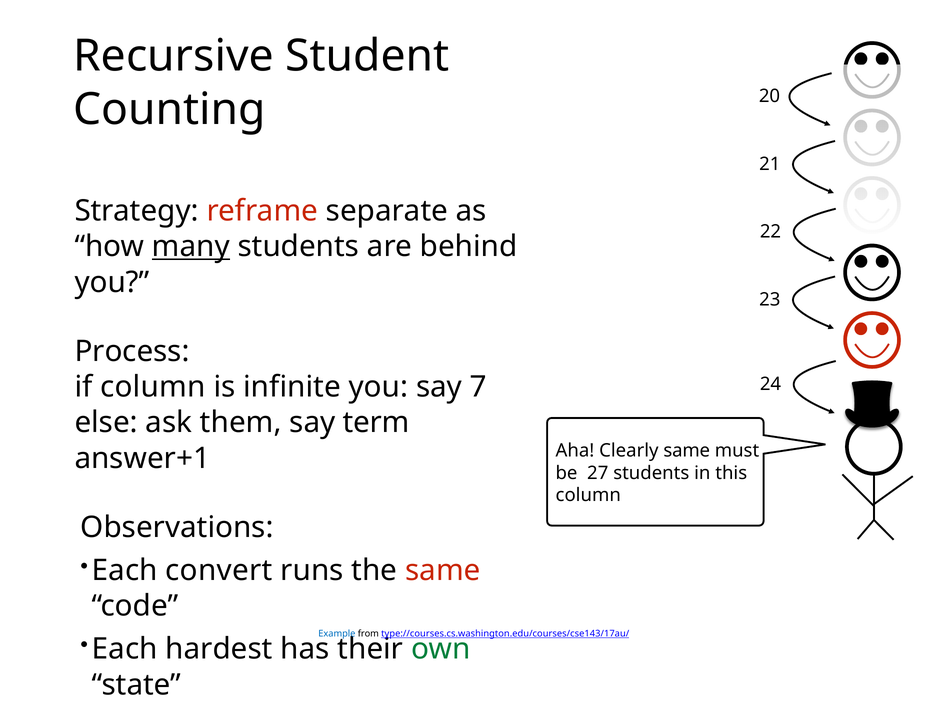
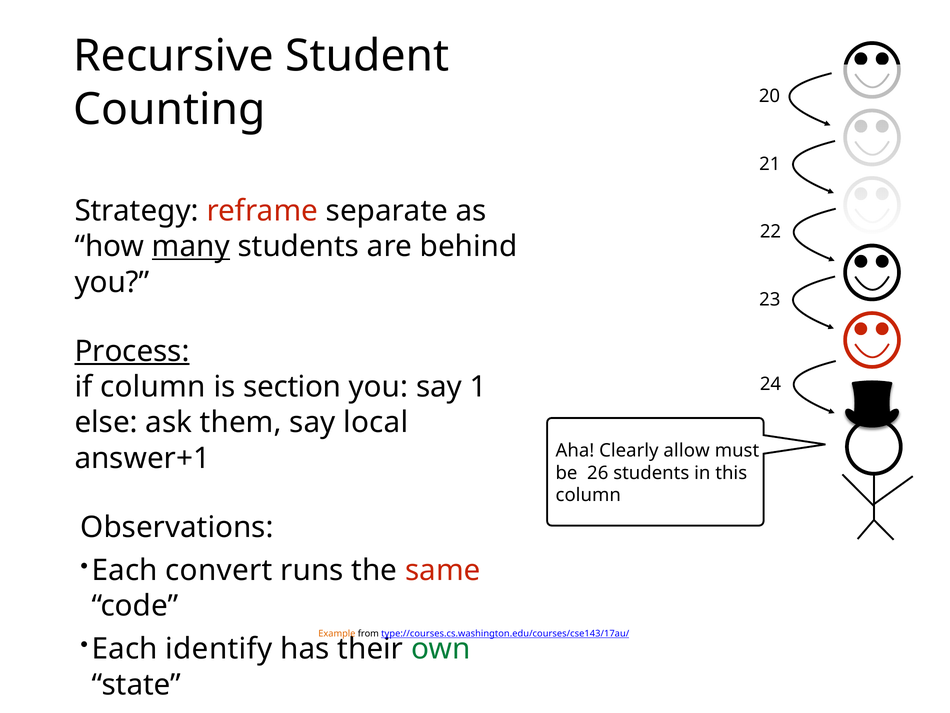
Process underline: none -> present (132, 351)
infinite: infinite -> section (292, 387)
7: 7 -> 1 (478, 387)
term: term -> local (376, 422)
Clearly same: same -> allow (687, 450)
27: 27 -> 26 (598, 473)
Example colour: blue -> orange (337, 633)
hardest: hardest -> identify (219, 649)
